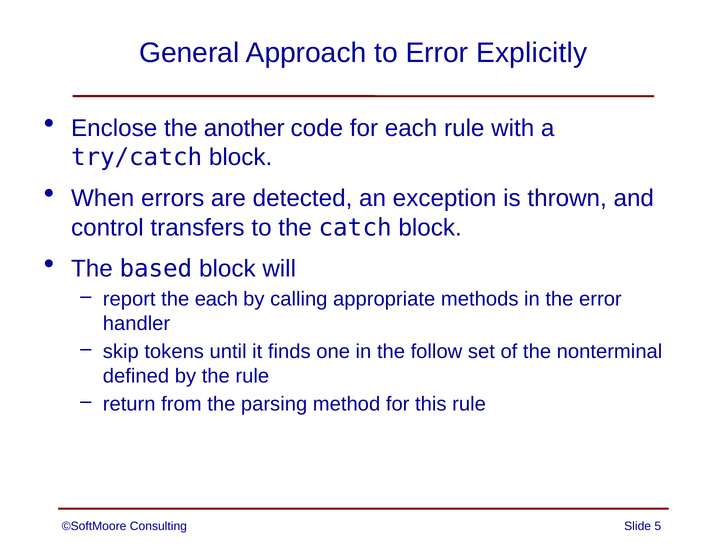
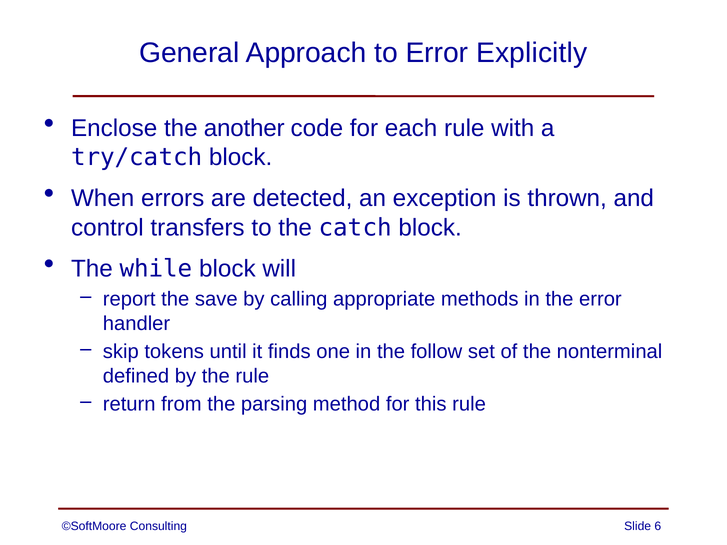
based: based -> while (156, 269)
the each: each -> save (216, 299)
5: 5 -> 6 (658, 527)
